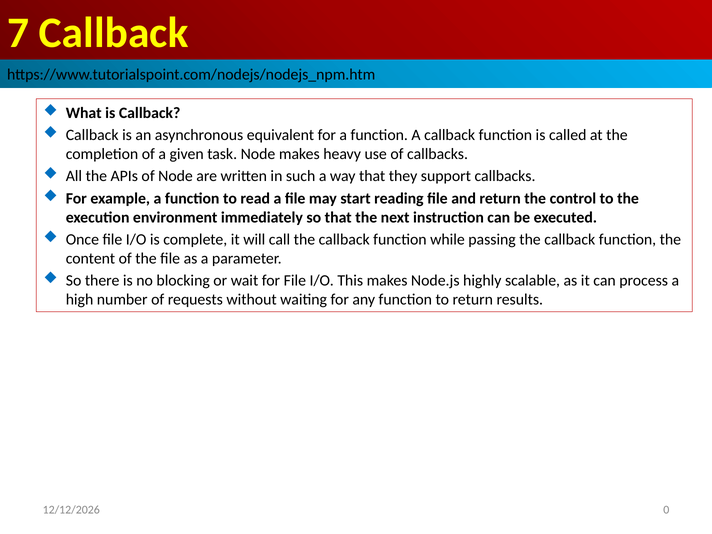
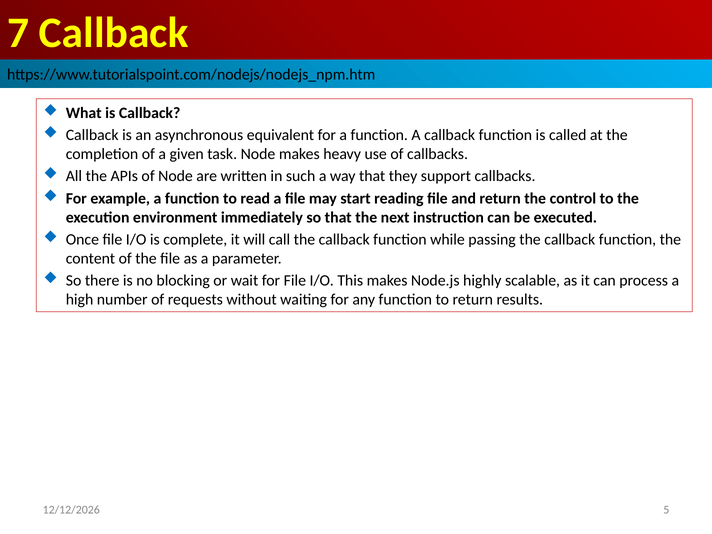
0: 0 -> 5 (666, 510)
